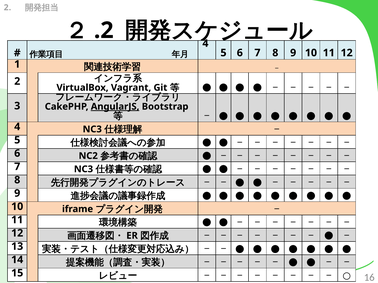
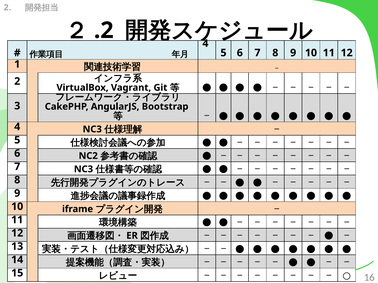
AngularJS underline: present -> none (115, 107)
